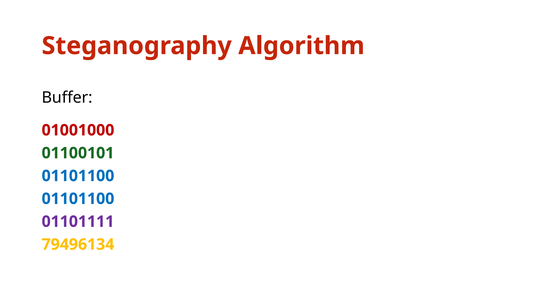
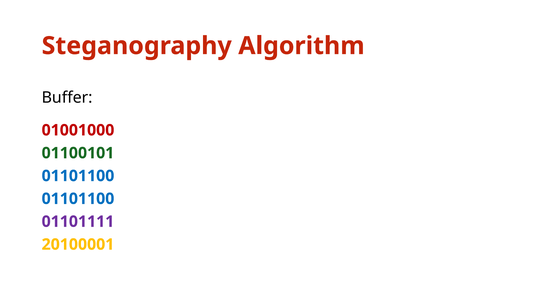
79496134: 79496134 -> 20100001 (78, 245)
